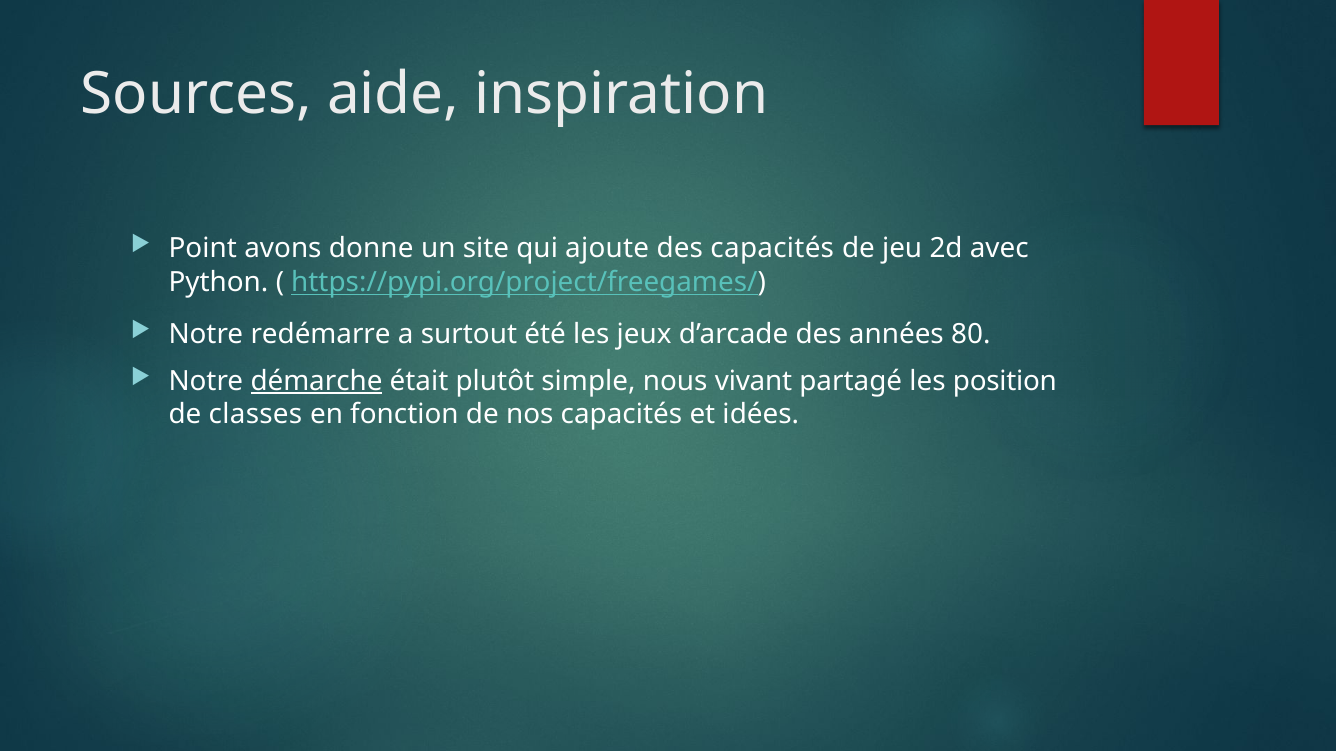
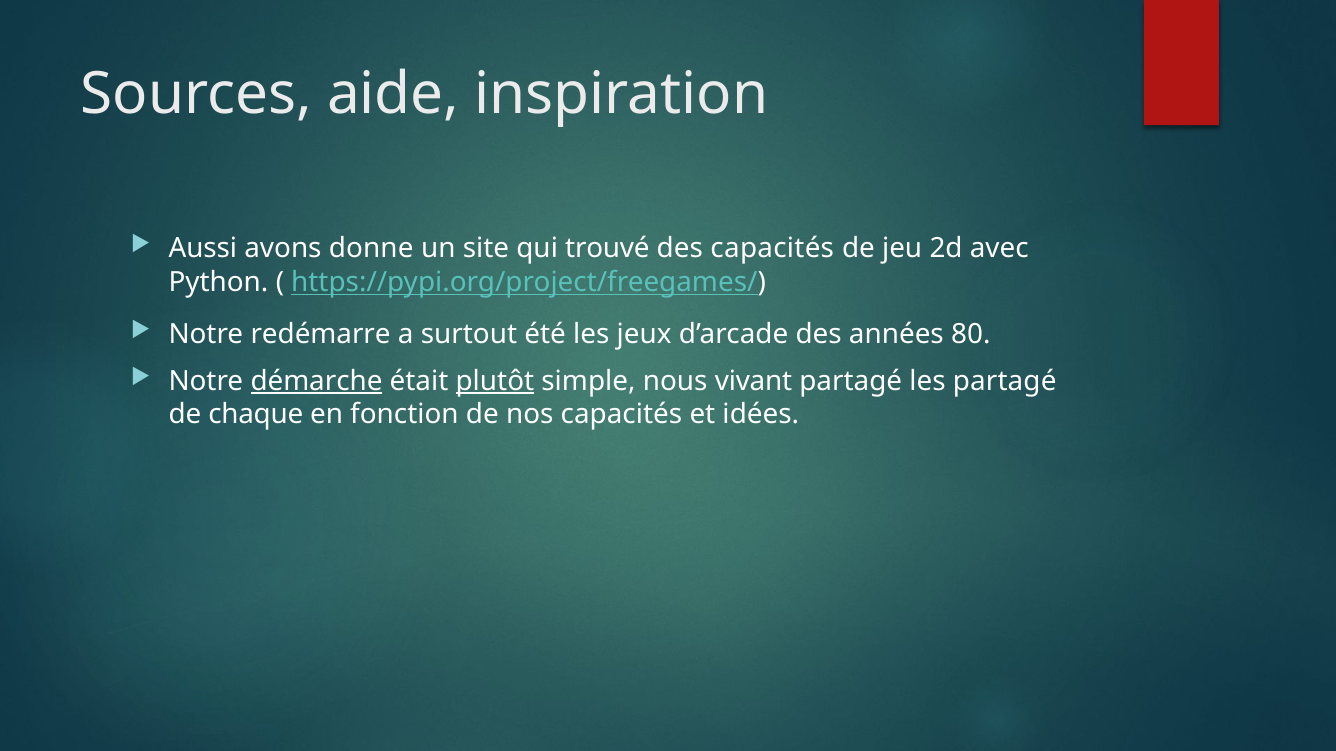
Point: Point -> Aussi (203, 249)
ajoute: ajoute -> trouvé (607, 249)
plutôt underline: none -> present (495, 381)
les position: position -> partagé (1005, 381)
classes: classes -> chaque (256, 415)
